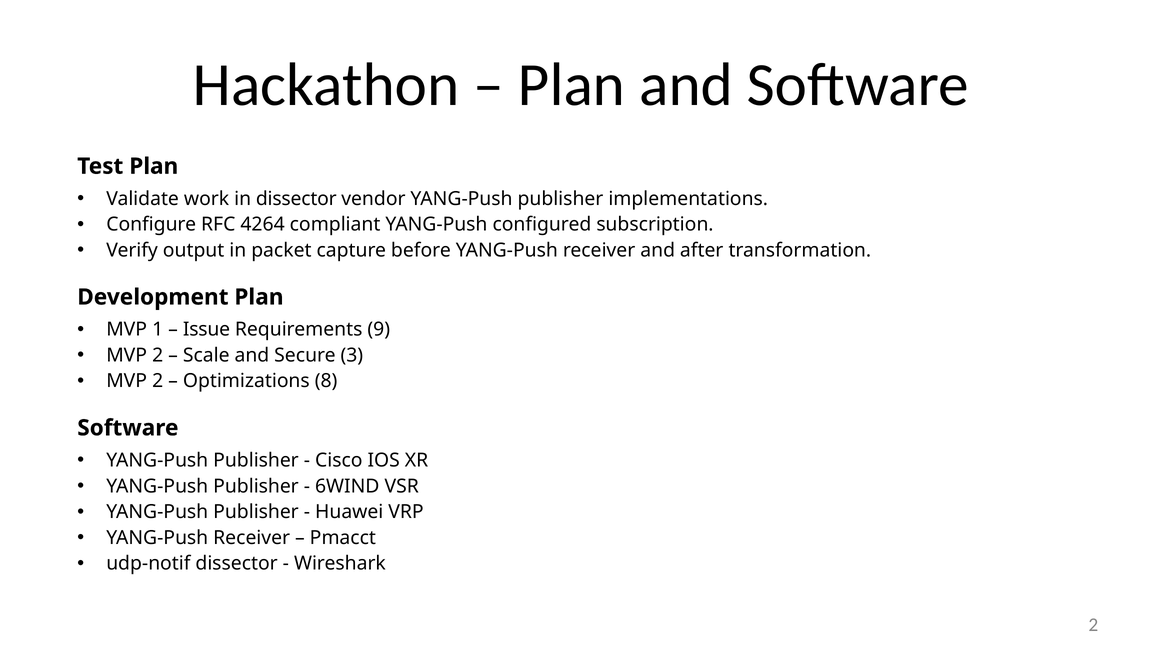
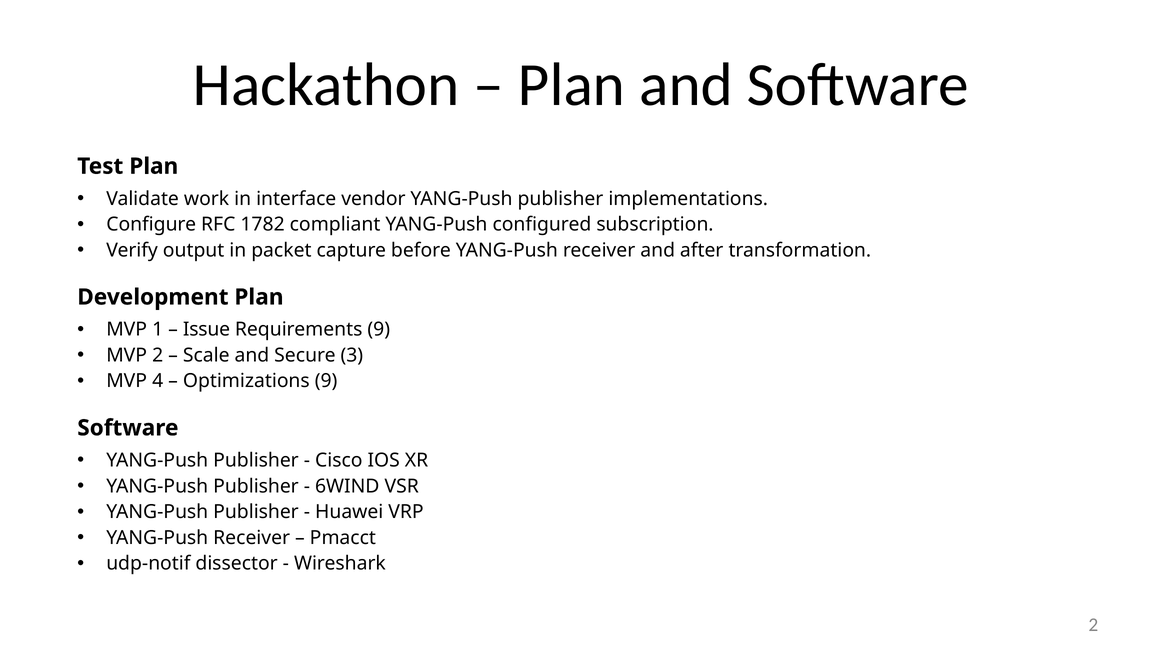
in dissector: dissector -> interface (296, 199)
4264: 4264 -> 1782 (263, 224)
2: 2 -> 4 (158, 381)
Optimizations 8: 8 -> 9 (326, 381)
